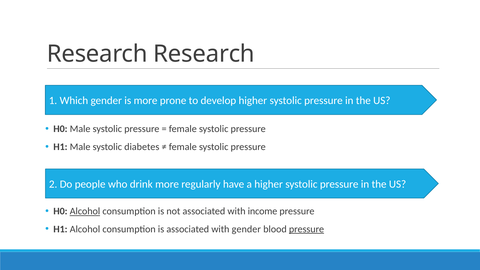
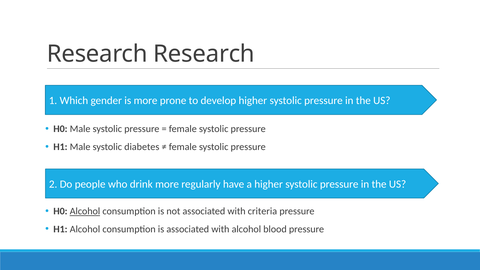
income: income -> criteria (262, 211)
with gender: gender -> alcohol (246, 229)
pressure underline: present -> none (306, 229)
